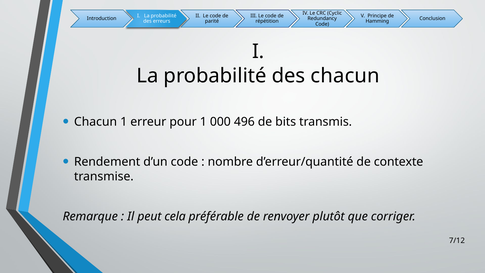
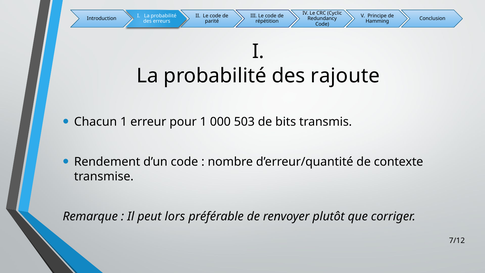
des chacun: chacun -> rajoute (345, 76)
496: 496 -> 503 (244, 122)
cela: cela -> lors (175, 216)
